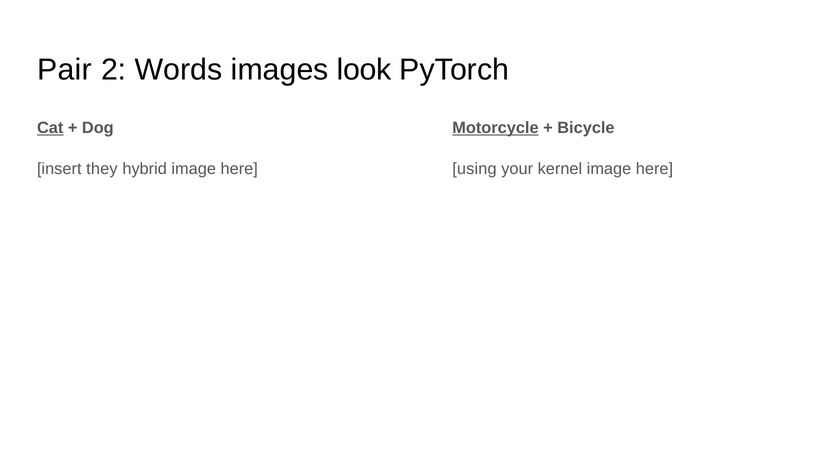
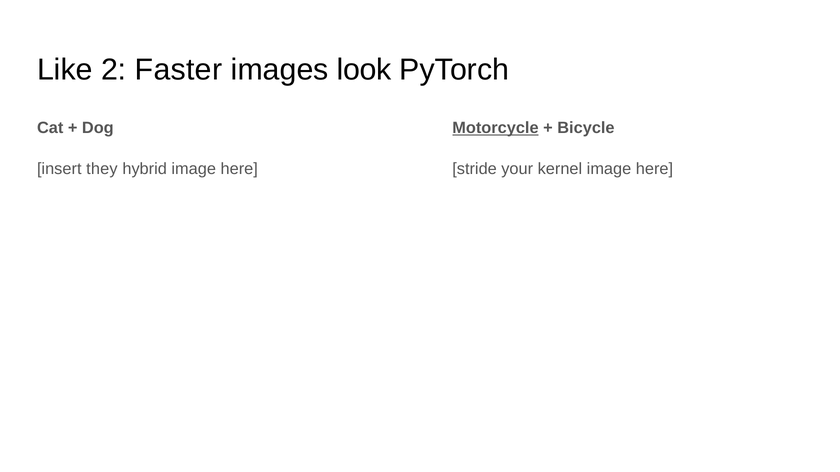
Pair: Pair -> Like (65, 70)
Words: Words -> Faster (178, 70)
Cat underline: present -> none (50, 128)
using: using -> stride (475, 169)
